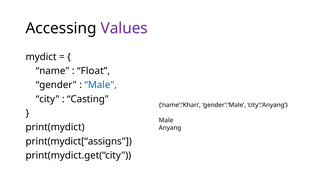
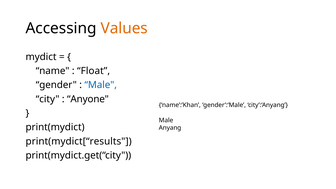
Values colour: purple -> orange (124, 28)
Casting: Casting -> Anyone (88, 99)
print(mydict[“assigns: print(mydict[“assigns -> print(mydict[“results (79, 141)
